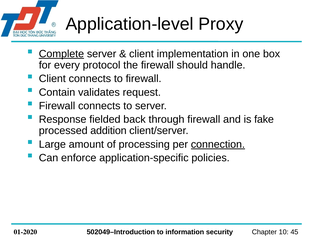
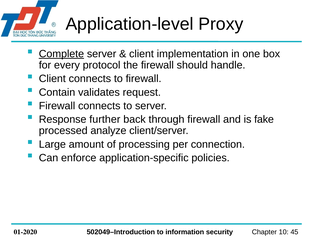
fielded: fielded -> further (105, 119)
addition: addition -> analyze (108, 131)
connection underline: present -> none (218, 144)
